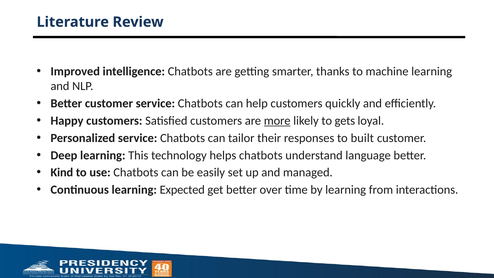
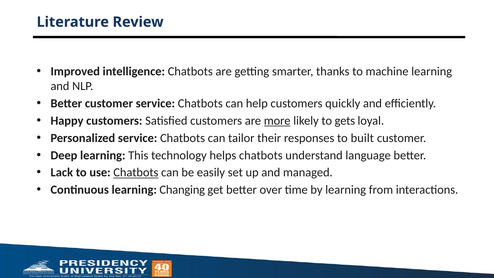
Kind: Kind -> Lack (62, 173)
Chatbots underline: none -> present (136, 173)
Expected: Expected -> Changing (182, 190)
